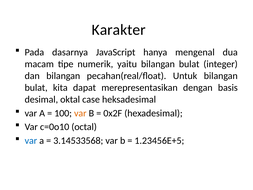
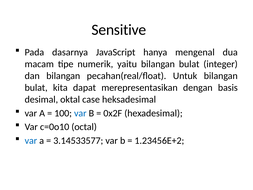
Karakter: Karakter -> Sensitive (119, 30)
var colour: orange -> blue (80, 113)
3.14533568: 3.14533568 -> 3.14533577 (78, 141)
1.23456E+5: 1.23456E+5 -> 1.23456E+2 (159, 141)
